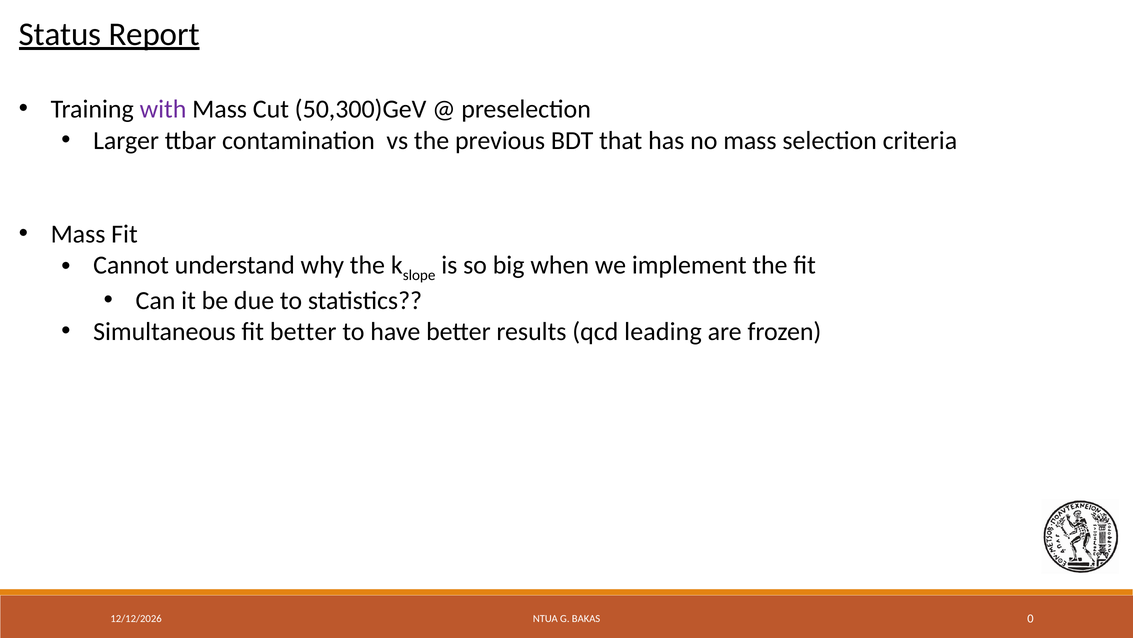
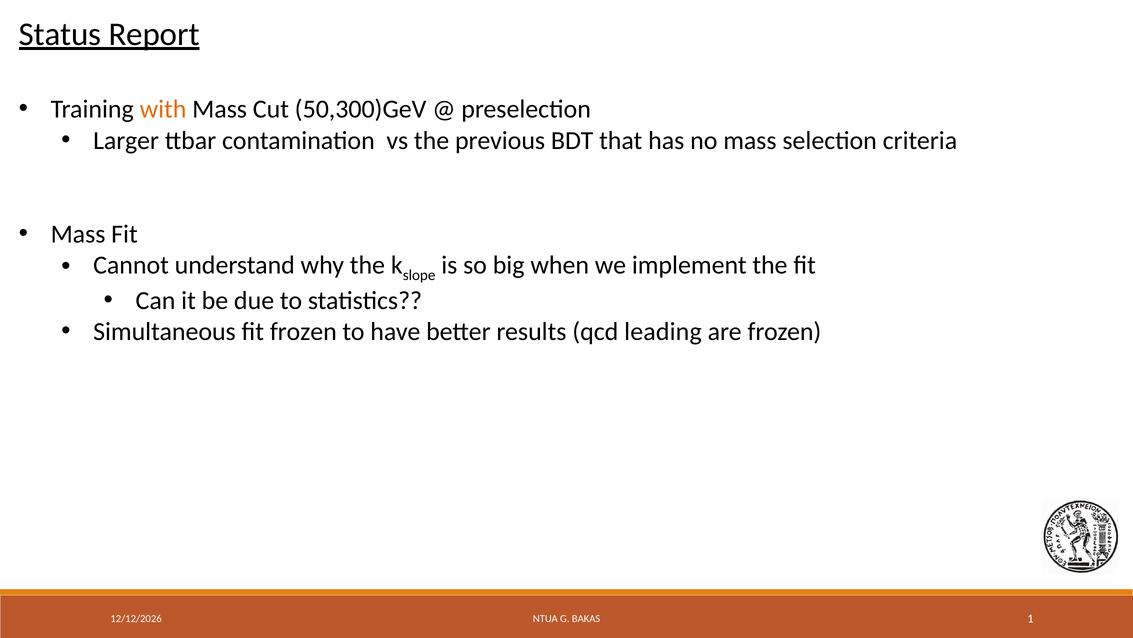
with colour: purple -> orange (163, 109)
fit better: better -> frozen (303, 331)
0: 0 -> 1 (1030, 618)
